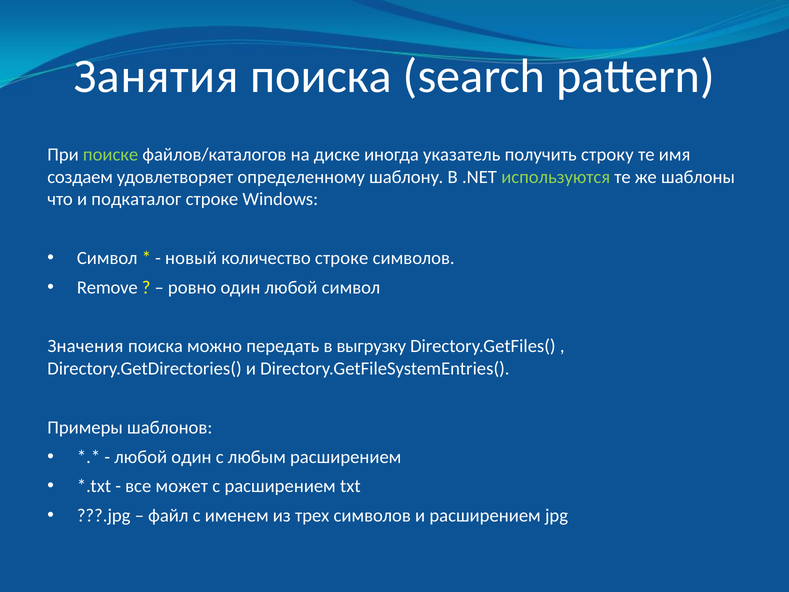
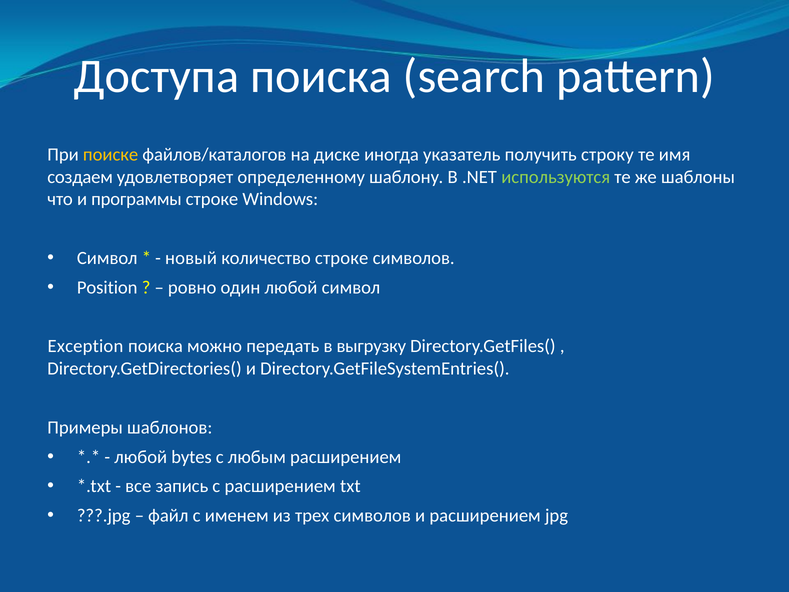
Занятия: Занятия -> Доступа (156, 76)
поиске colour: light green -> yellow (111, 155)
подкаталог: подкаталог -> программы (136, 199)
Remove: Remove -> Position (107, 287)
Значения: Значения -> Exception (85, 346)
любой один: один -> bytes (192, 457)
может: может -> запись (182, 486)
